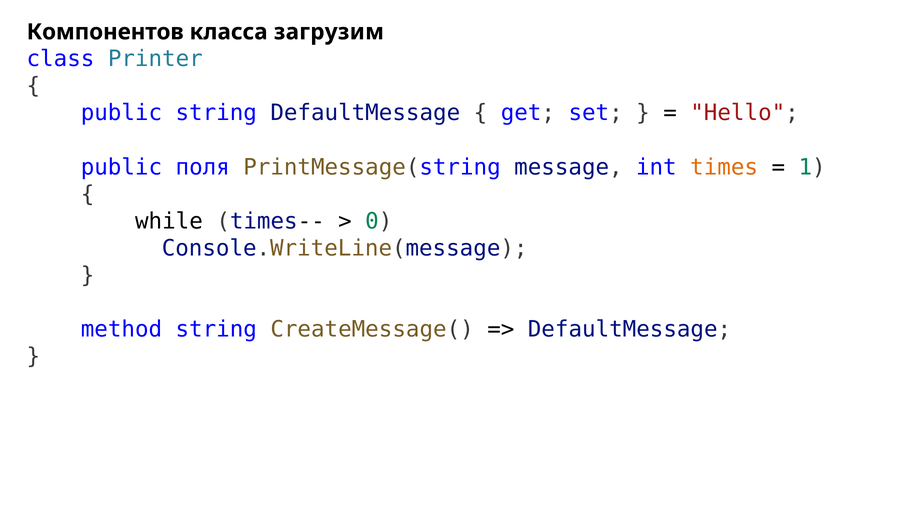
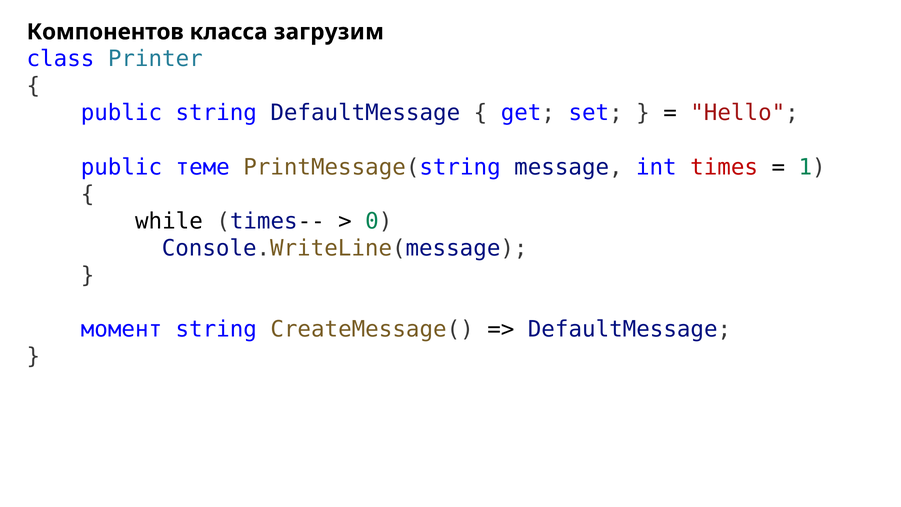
поля: поля -> теме (203, 167)
times colour: orange -> red (724, 167)
method: method -> момент (121, 329)
